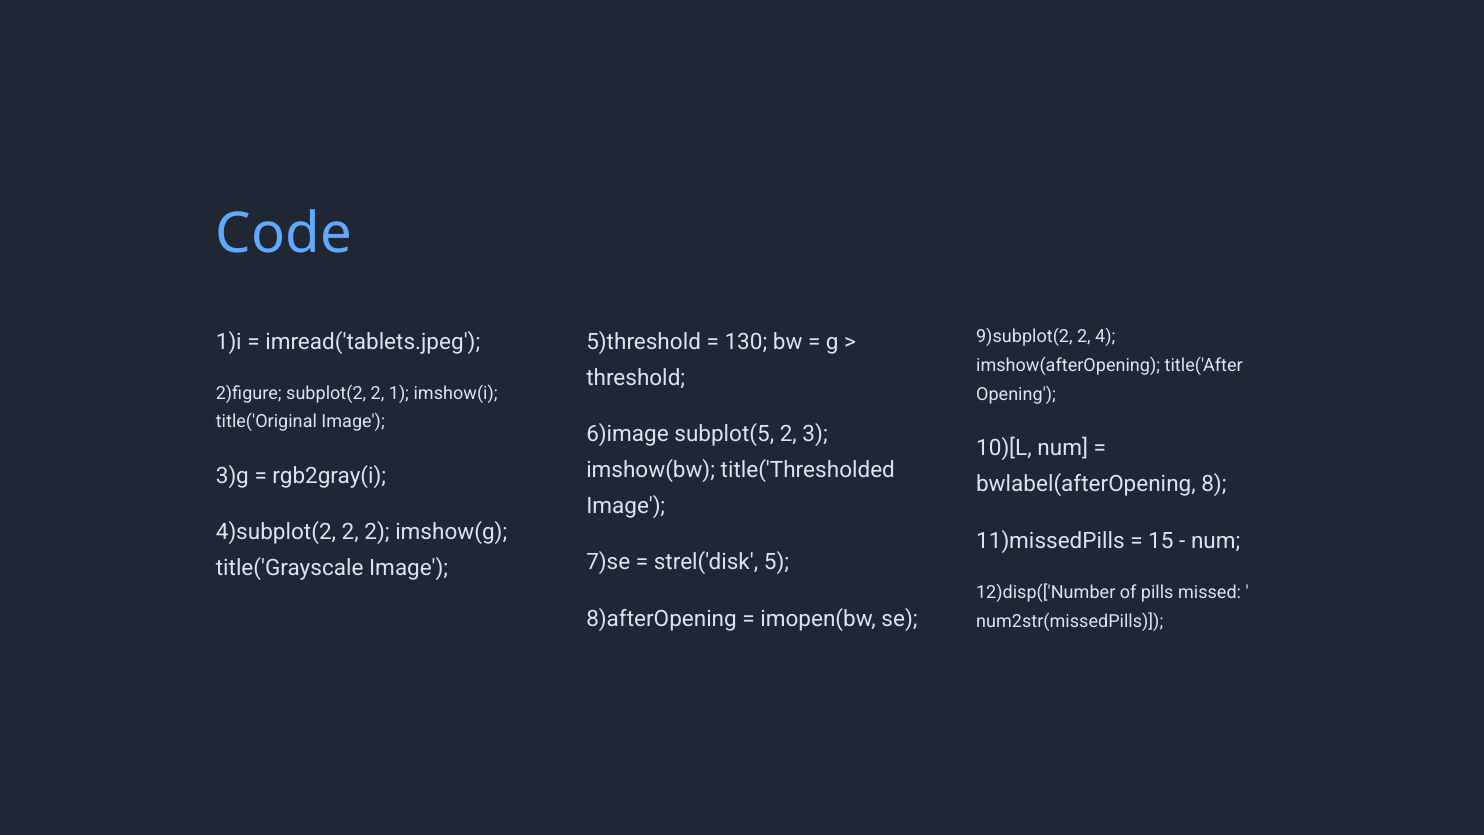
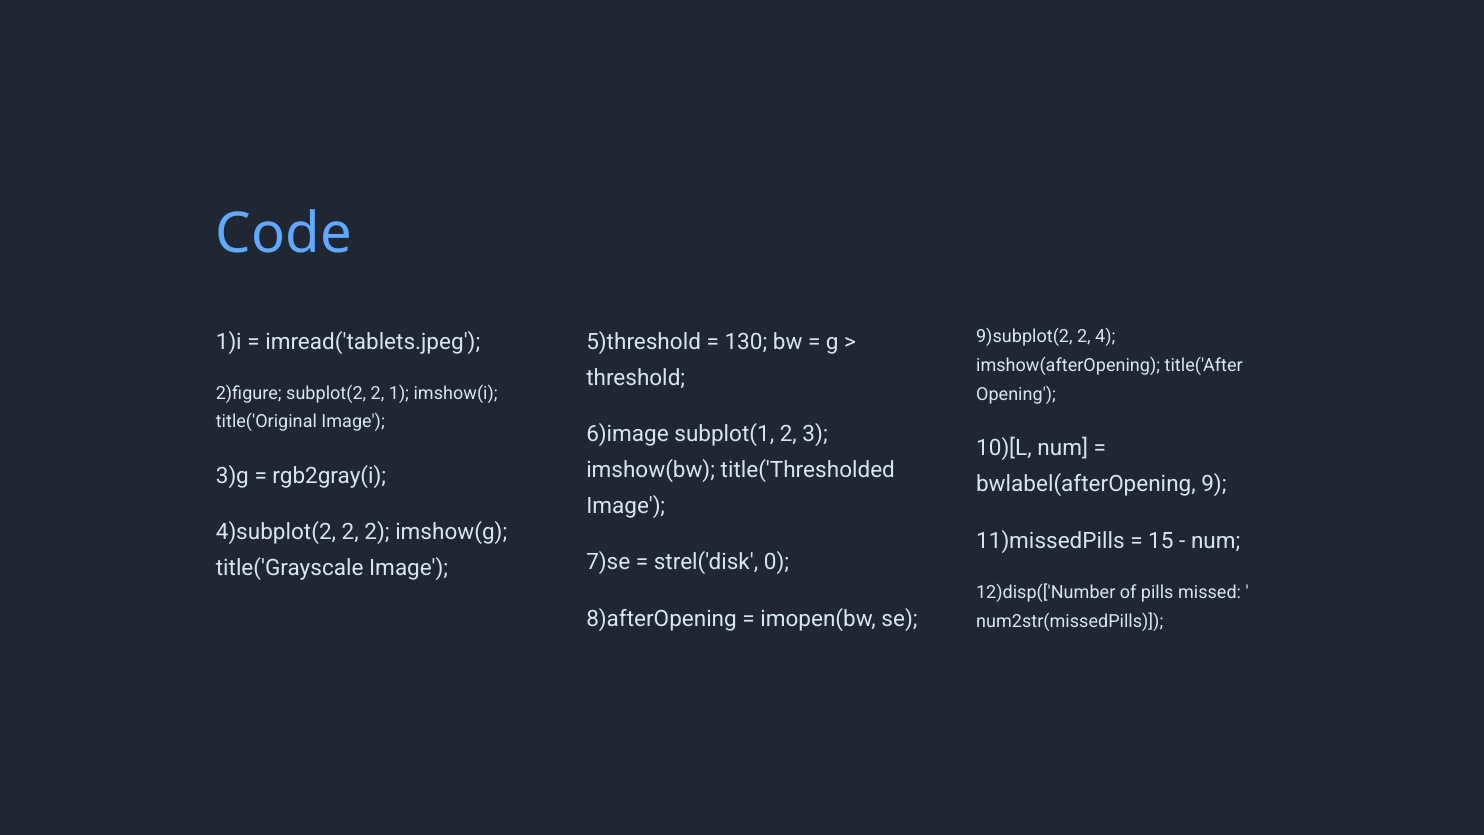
subplot(5: subplot(5 -> subplot(1 (724, 434)
8: 8 -> 9 (1214, 484)
5: 5 -> 0 (776, 562)
